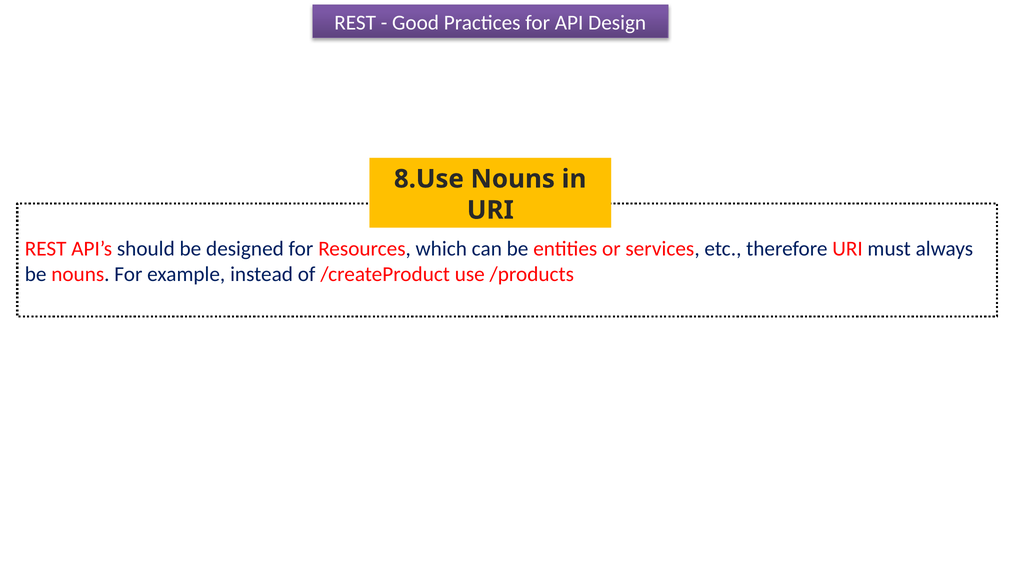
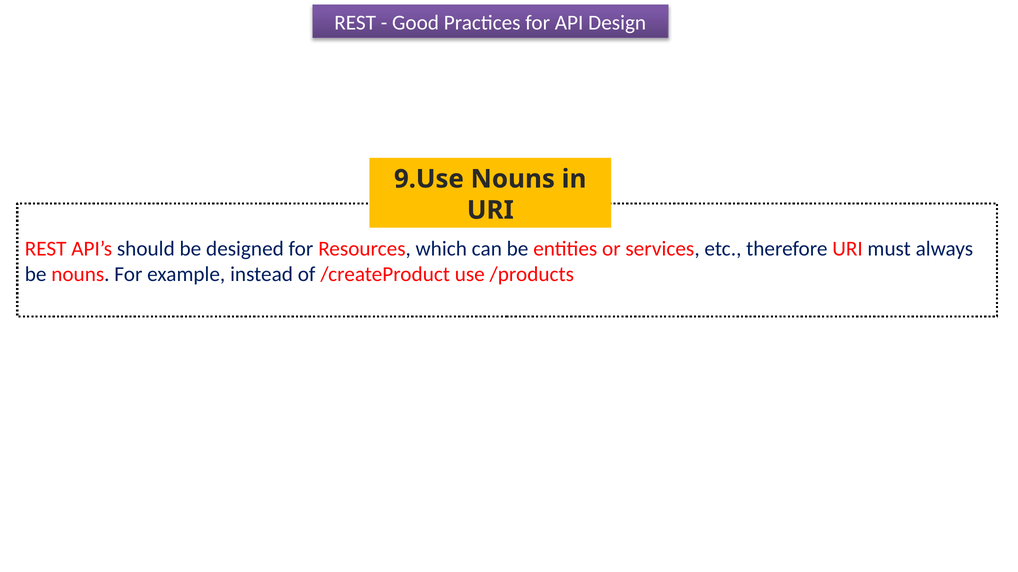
8.Use: 8.Use -> 9.Use (429, 179)
